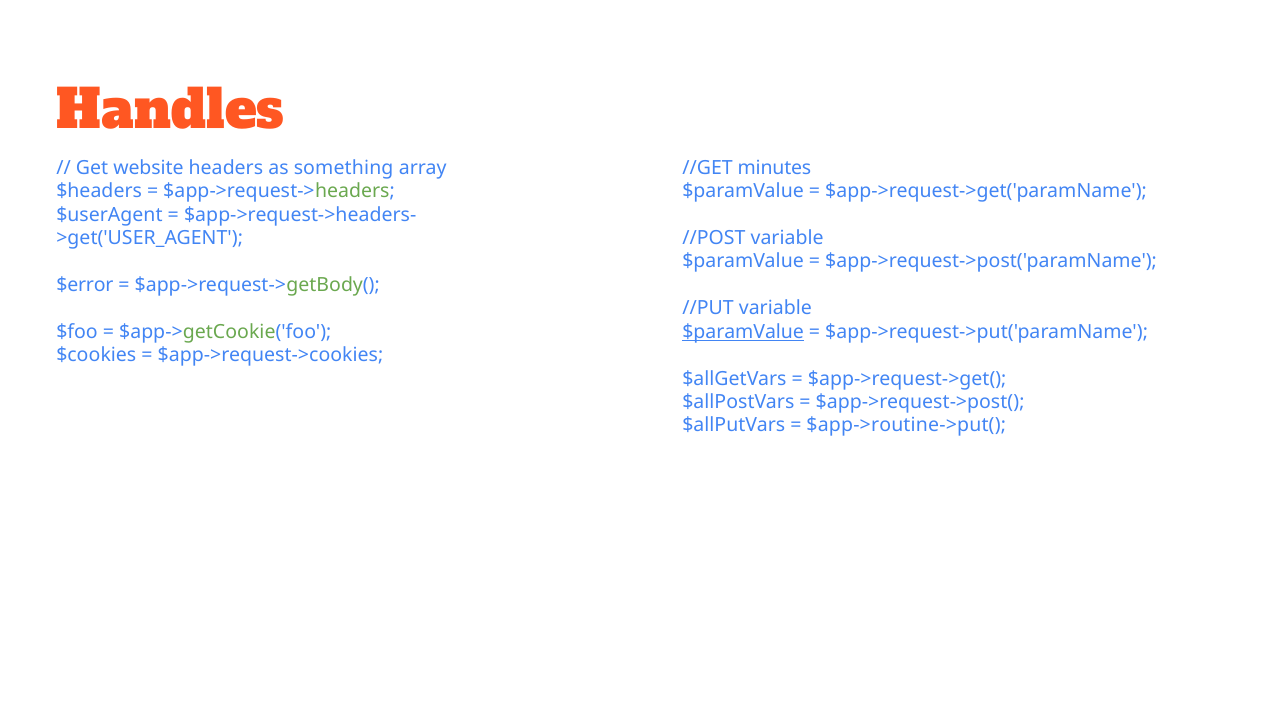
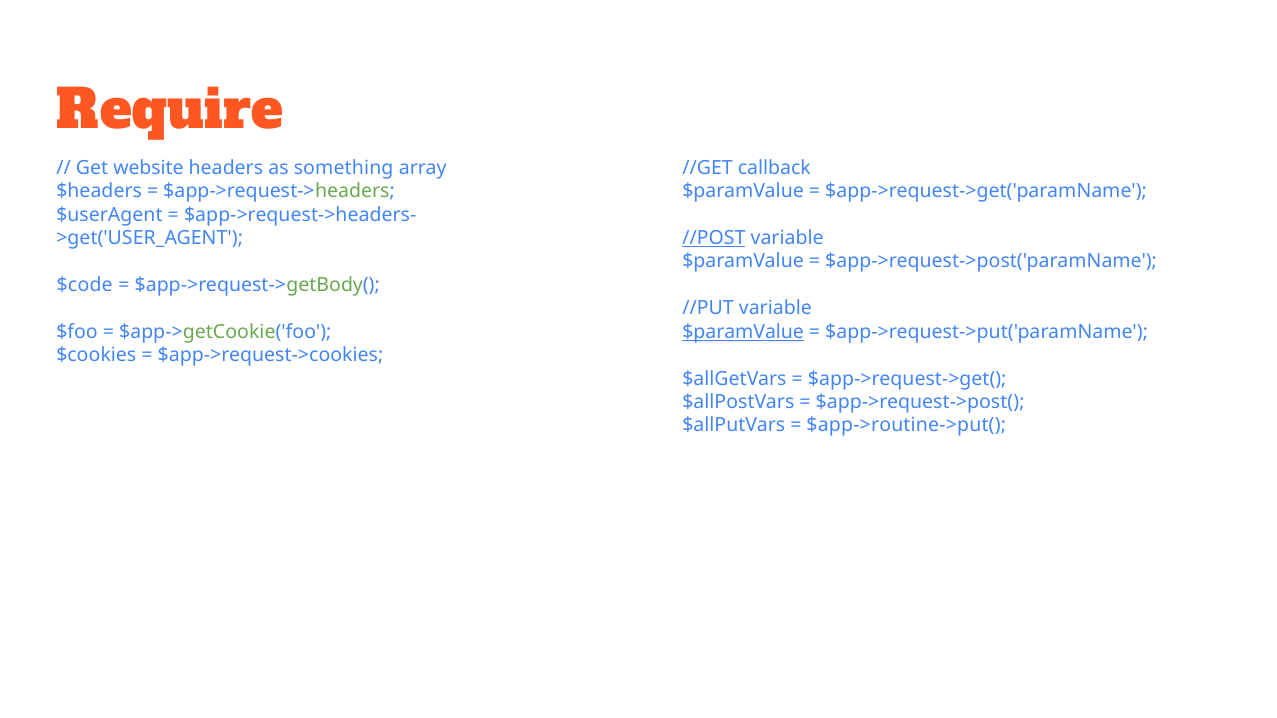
Handles: Handles -> Require (170, 111)
minutes: minutes -> callback (774, 168)
//POST underline: none -> present (714, 238)
$error: $error -> $code (85, 285)
